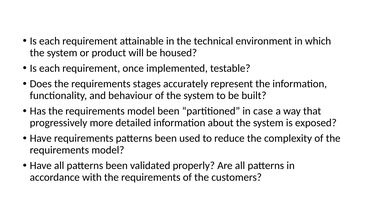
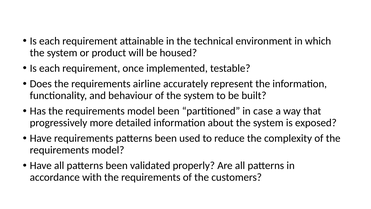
stages: stages -> airline (147, 84)
